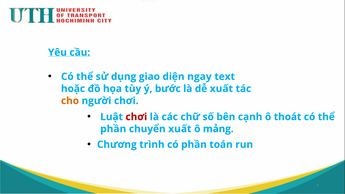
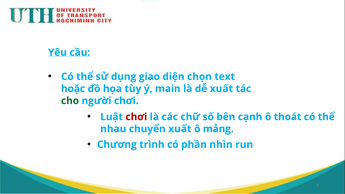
ngay: ngay -> chọn (199, 77)
bước: bước -> main (168, 89)
cho colour: orange -> green (70, 101)
phần: phần -> nhau (113, 129)
toán: toán -> nhìn (221, 145)
